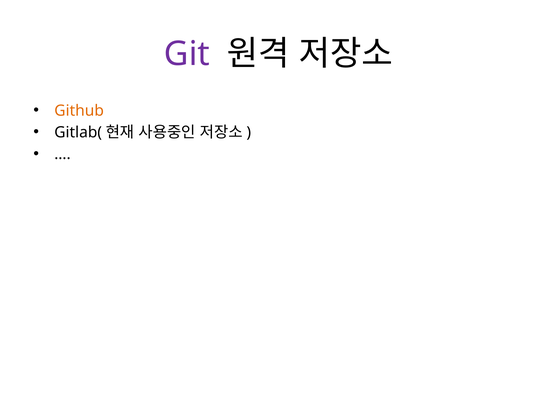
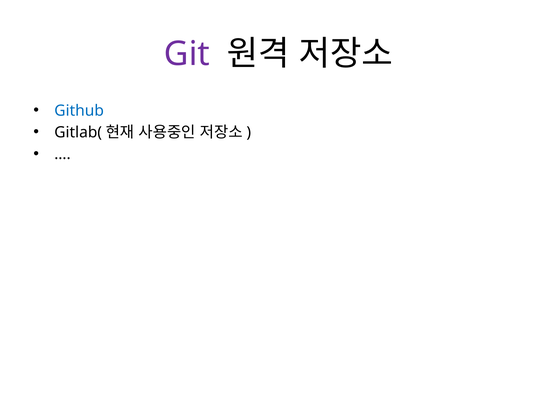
Github colour: orange -> blue (79, 111)
